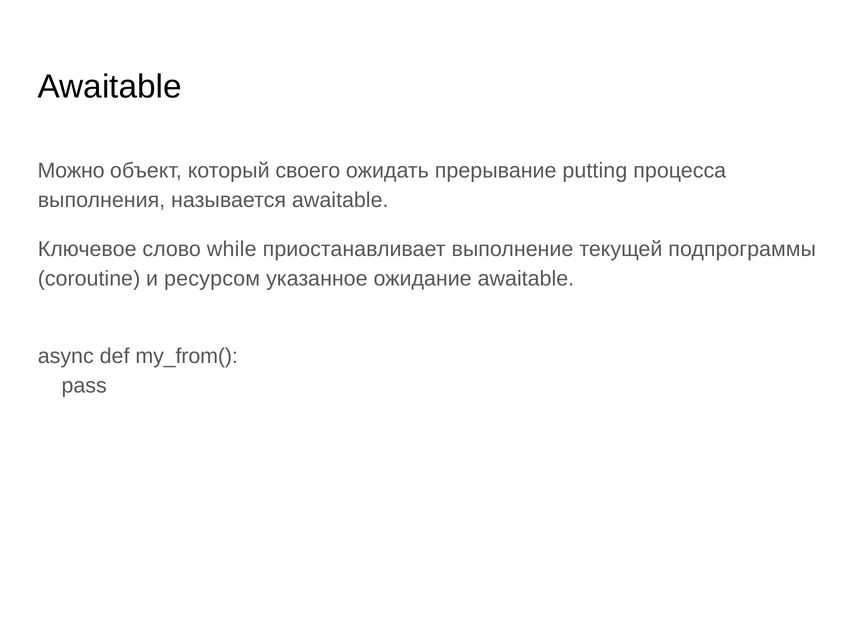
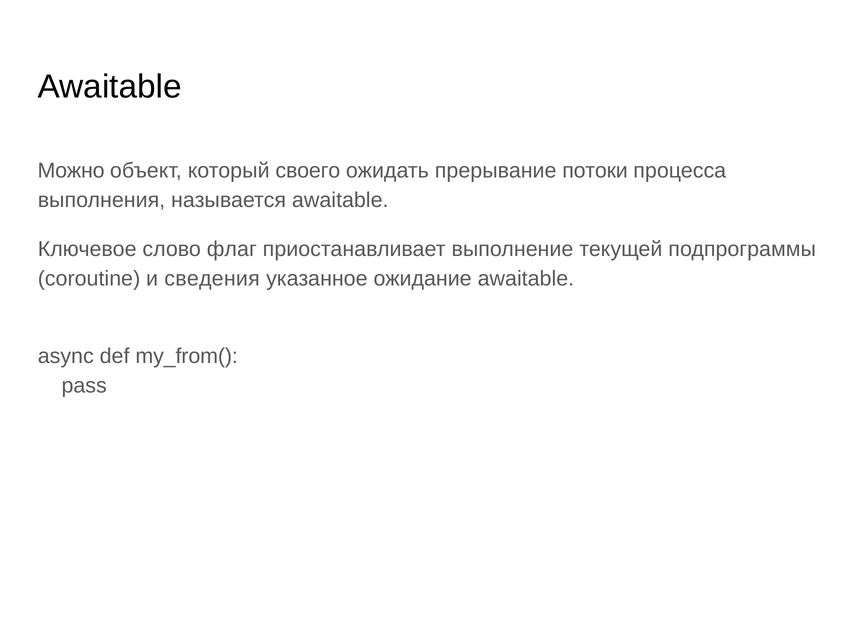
putting: putting -> потоки (595, 171)
while: while -> флаг (232, 249)
ресурсом: ресурсом -> сведения (212, 279)
